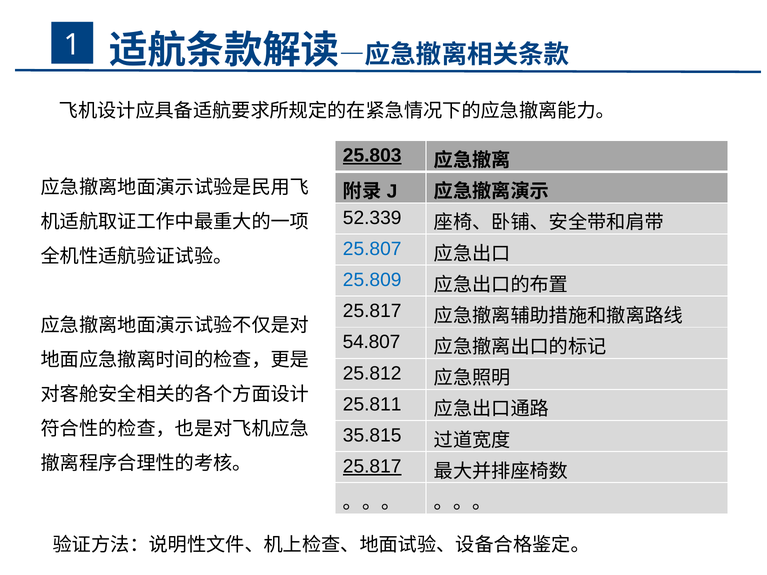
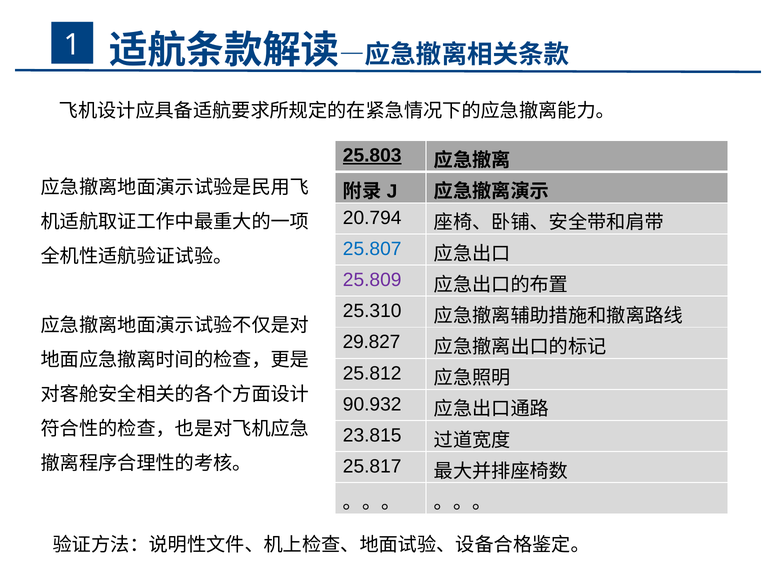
52.339: 52.339 -> 20.794 (372, 218)
25.809 colour: blue -> purple (372, 280)
25.817: 25.817 -> 25.310 (372, 311)
54.807: 54.807 -> 29.827 (372, 342)
25.811: 25.811 -> 90.932 (372, 404)
35.815: 35.815 -> 23.815 (372, 436)
25.817 underline: present -> none (372, 467)
